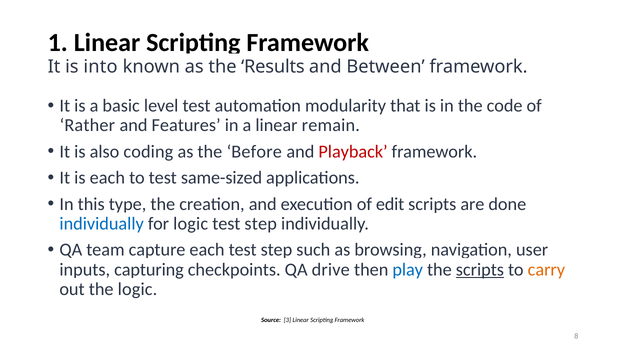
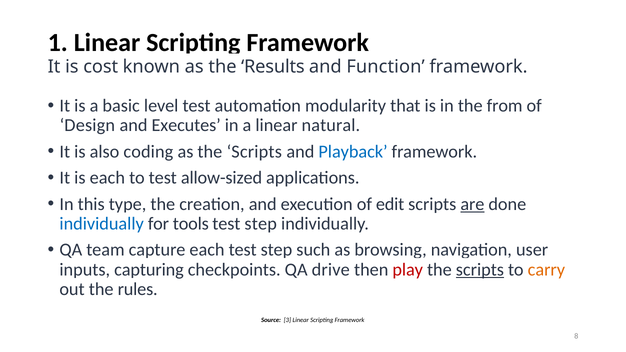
into: into -> cost (101, 67)
Between: Between -> Function (386, 67)
code: code -> from (505, 106)
Rather: Rather -> Design (87, 125)
Features: Features -> Executes (186, 125)
remain: remain -> natural (331, 125)
as the Before: Before -> Scripts (254, 152)
Playback colour: red -> blue (353, 152)
same-sized: same-sized -> allow-sized (222, 178)
are underline: none -> present (472, 204)
for logic: logic -> tools (191, 224)
play colour: blue -> red (408, 270)
the logic: logic -> rules (138, 289)
